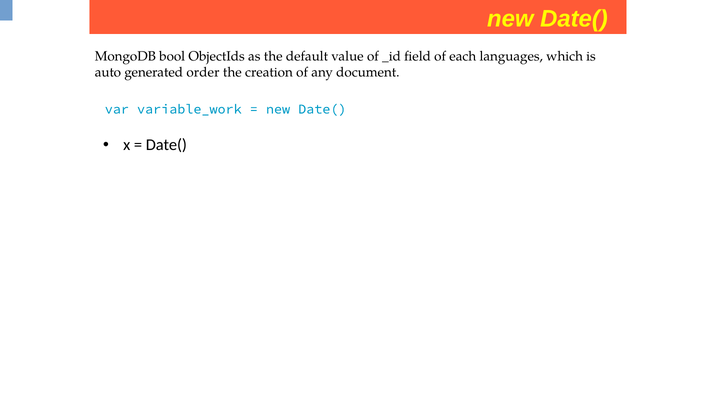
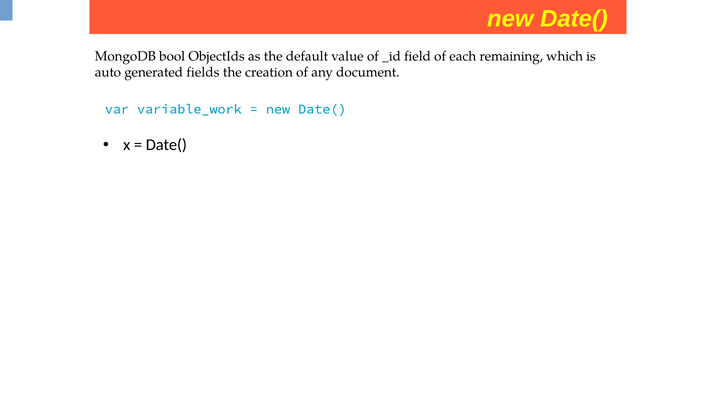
languages: languages -> remaining (511, 56)
order: order -> fields (203, 72)
